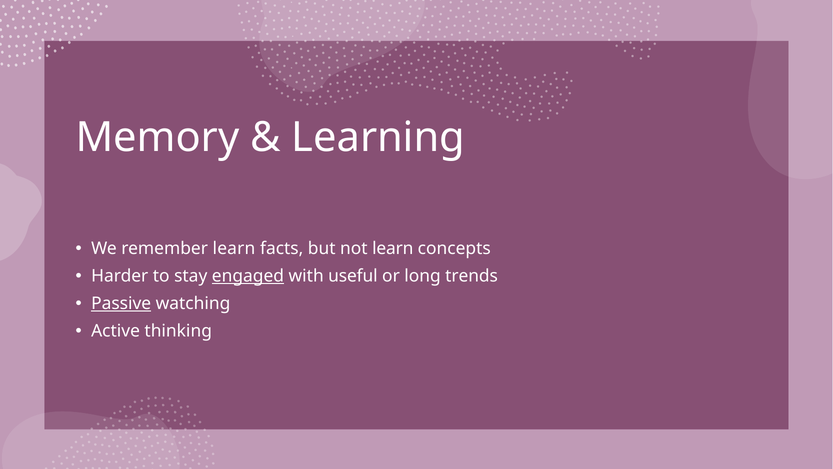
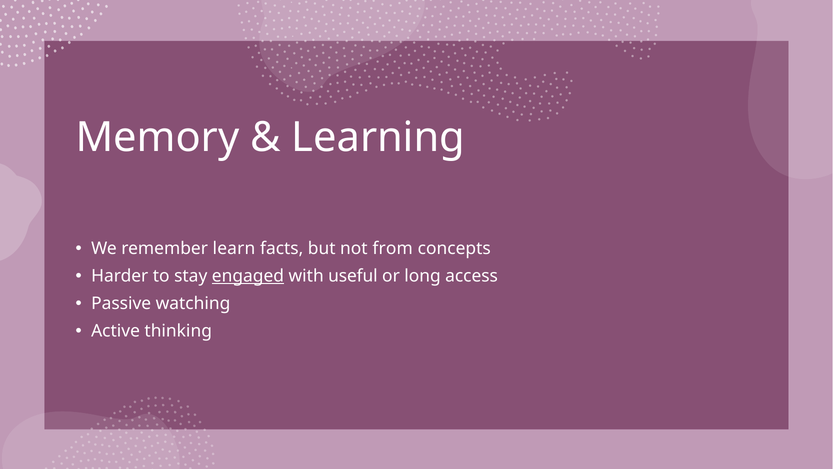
not learn: learn -> from (393, 248)
trends: trends -> access (472, 276)
Passive underline: present -> none (121, 303)
